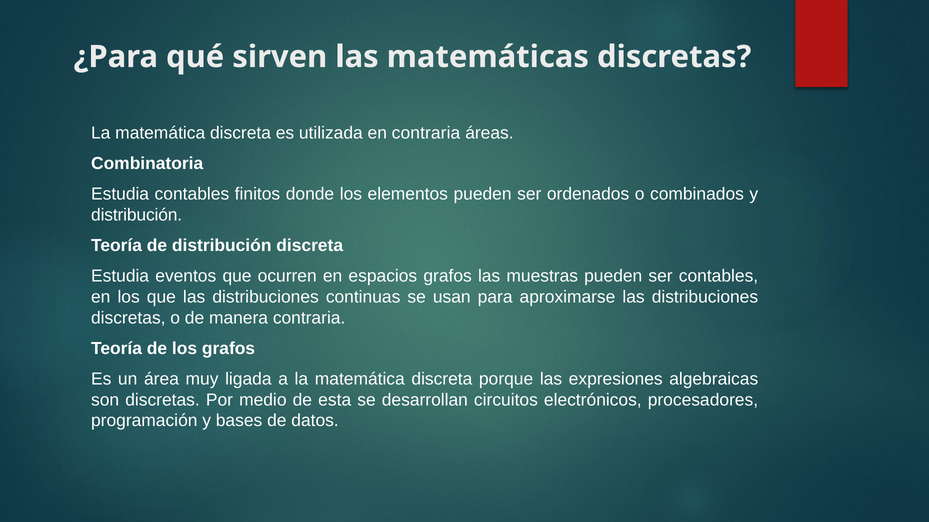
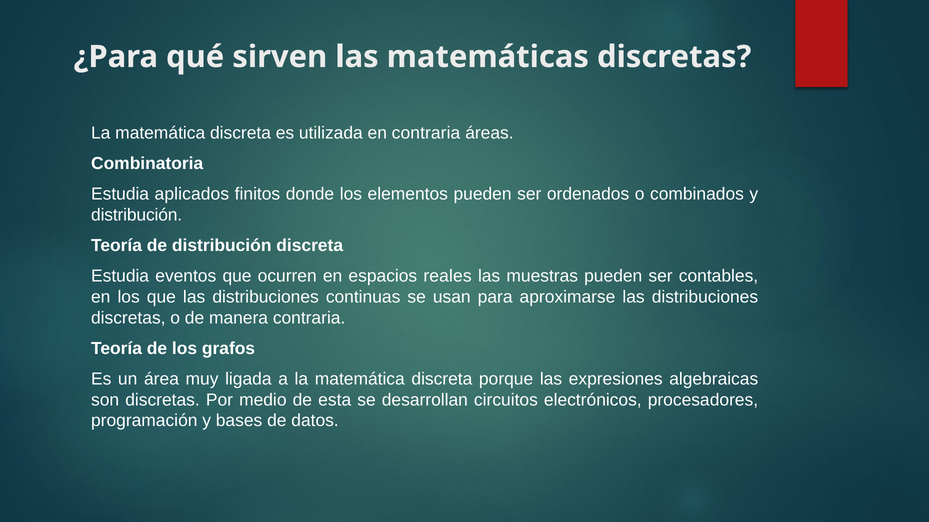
Estudia contables: contables -> aplicados (192, 194)
espacios grafos: grafos -> reales (448, 276)
